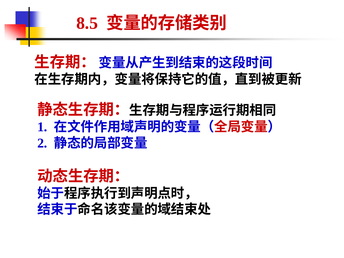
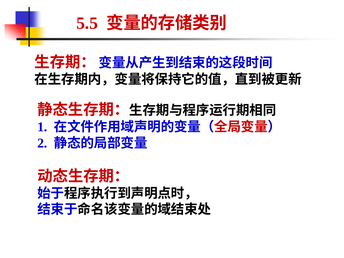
8.5: 8.5 -> 5.5 (87, 23)
